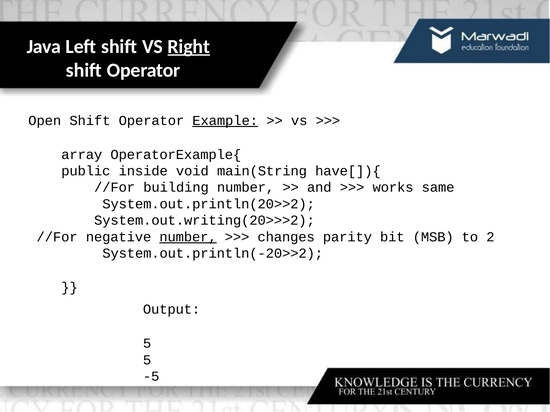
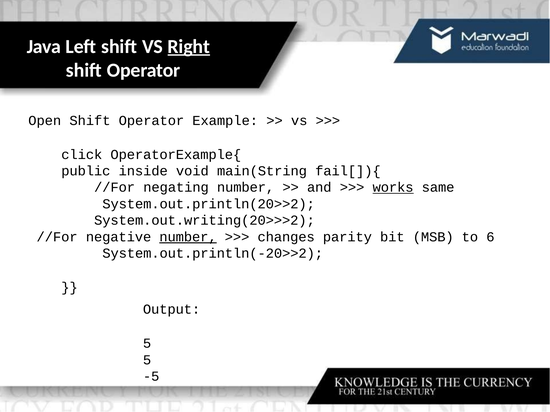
Example underline: present -> none (225, 121)
array: array -> click (82, 155)
have[]){: have[]){ -> fail[]){ (348, 171)
building: building -> negating (176, 188)
works underline: none -> present (393, 188)
2: 2 -> 6 (490, 237)
